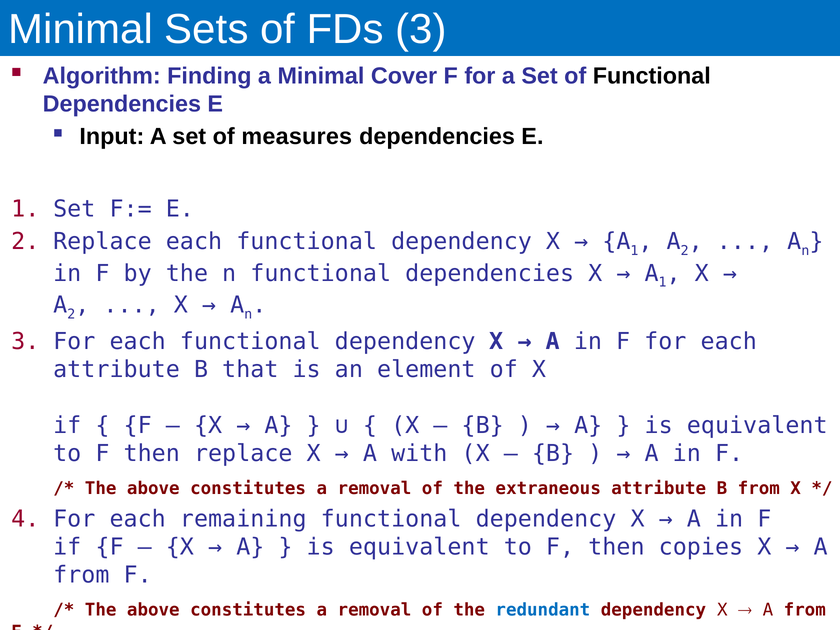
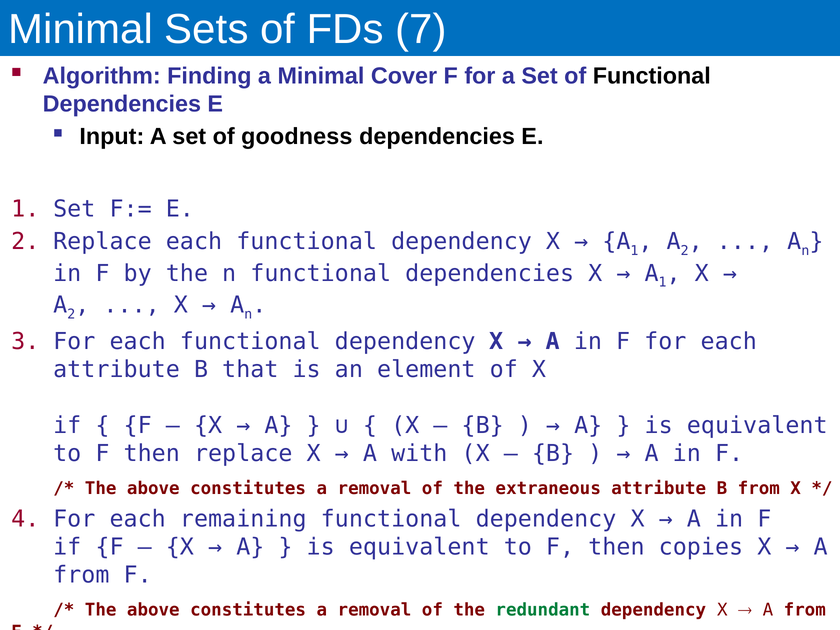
FDs 3: 3 -> 7 (421, 29)
measures: measures -> goodness (297, 137)
redundant colour: blue -> green (543, 610)
